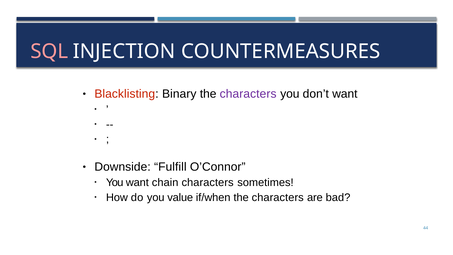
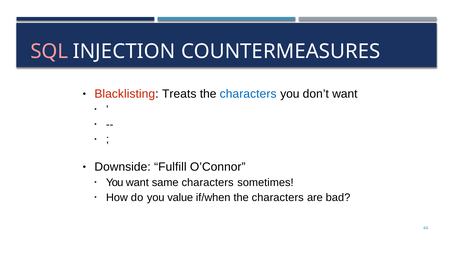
Binary: Binary -> Treats (179, 94)
characters colour: purple -> blue (248, 94)
chain: chain -> same (165, 182)
